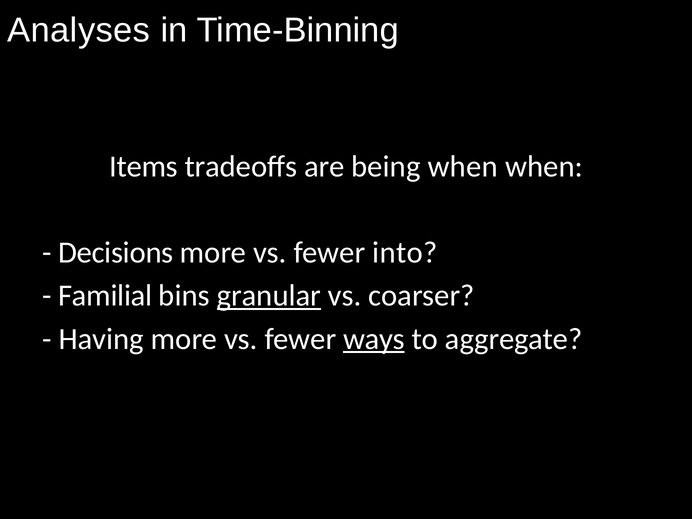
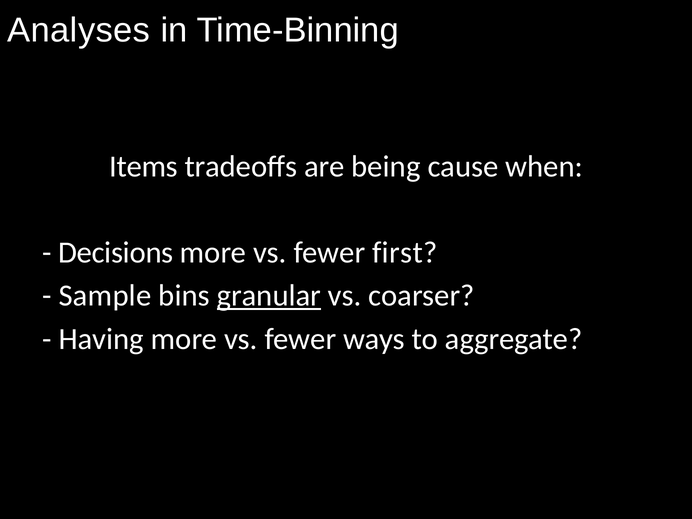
being when: when -> cause (463, 167)
into: into -> first (405, 253)
Familial: Familial -> Sample (105, 296)
ways underline: present -> none (374, 339)
